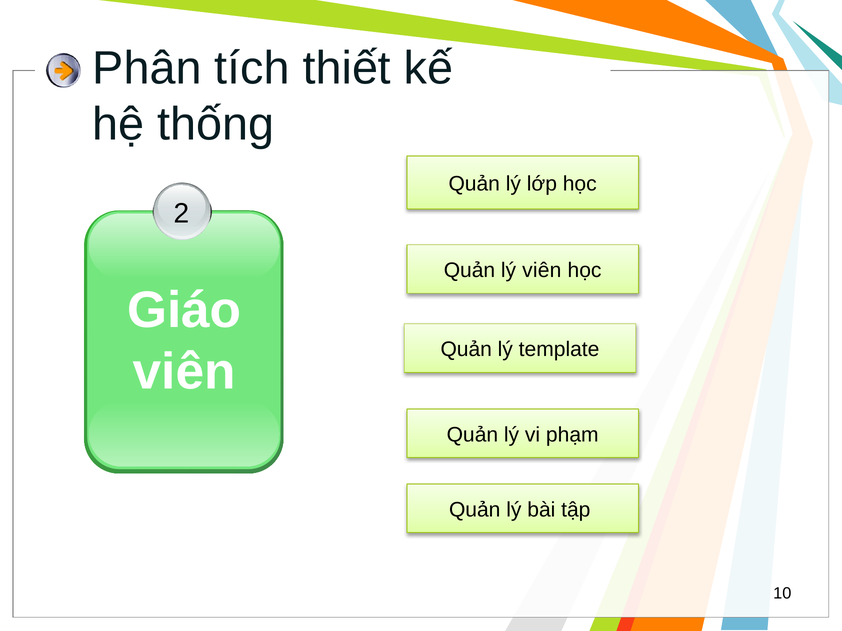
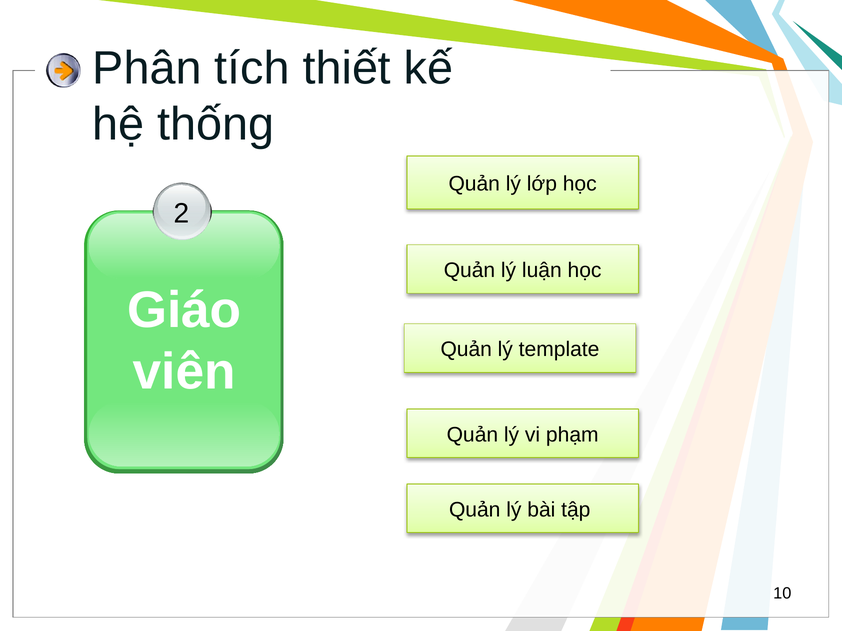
lý viên: viên -> luận (542, 271)
